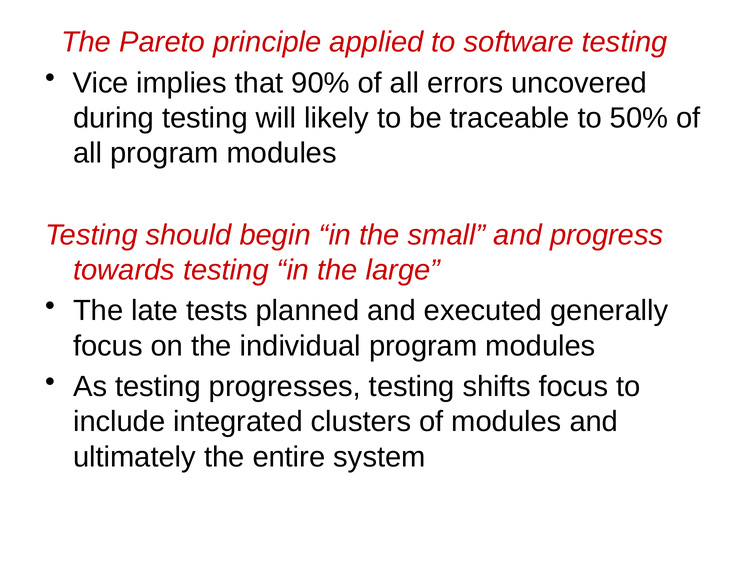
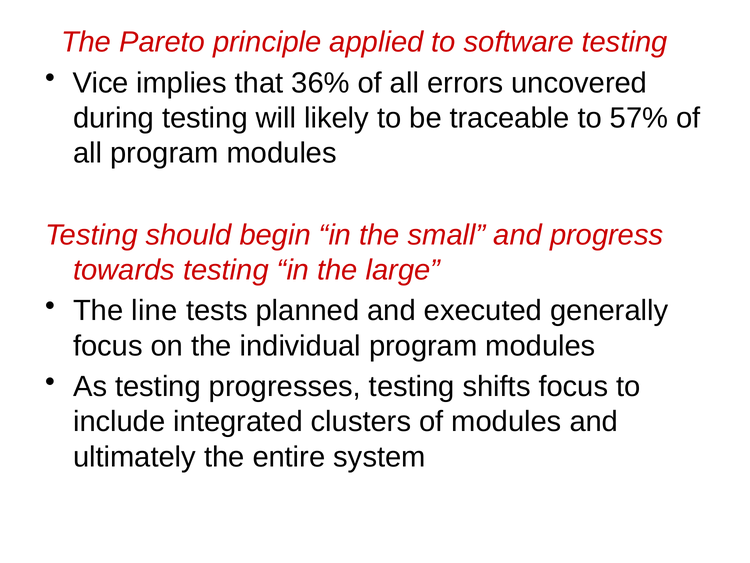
90%: 90% -> 36% (321, 83)
50%: 50% -> 57% (639, 118)
late: late -> line (155, 311)
